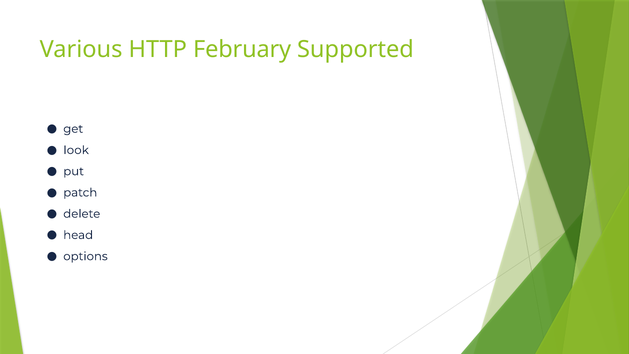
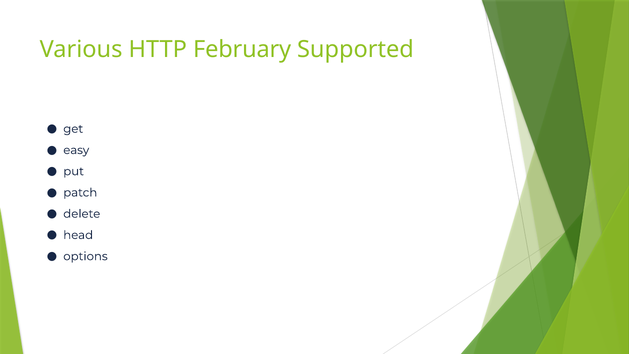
look: look -> easy (76, 150)
